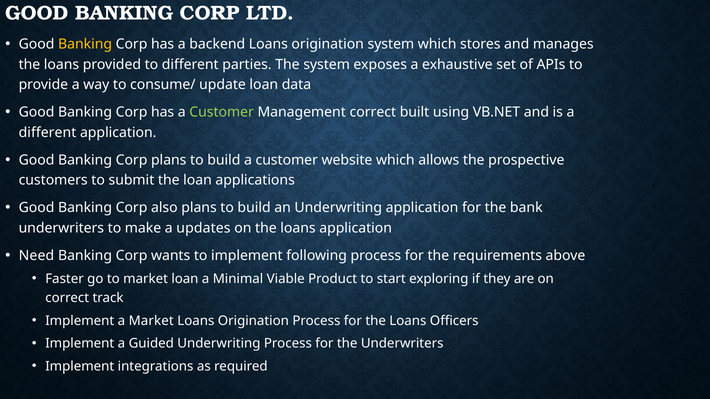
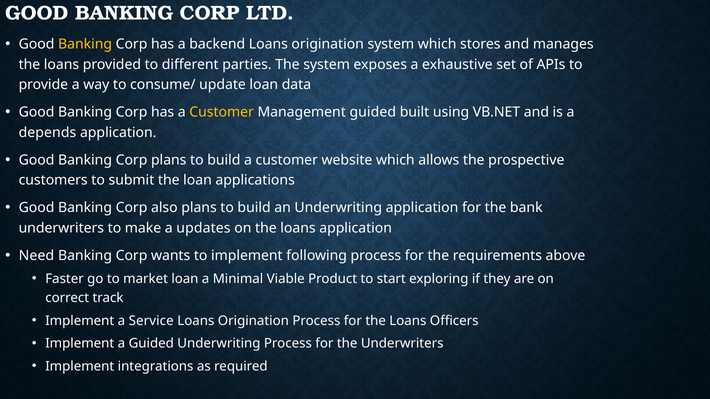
Customer colour: light green -> yellow (222, 112)
Management correct: correct -> guided (373, 112)
different: different -> depends (47, 133)
a Market: Market -> Service (151, 321)
